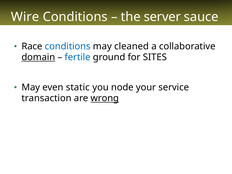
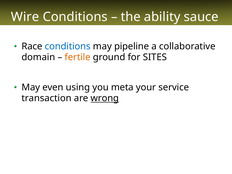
server: server -> ability (162, 17)
cleaned: cleaned -> pipeline (132, 46)
domain underline: present -> none (38, 57)
fertile colour: blue -> orange (78, 57)
static: static -> using (78, 87)
node: node -> meta (122, 87)
